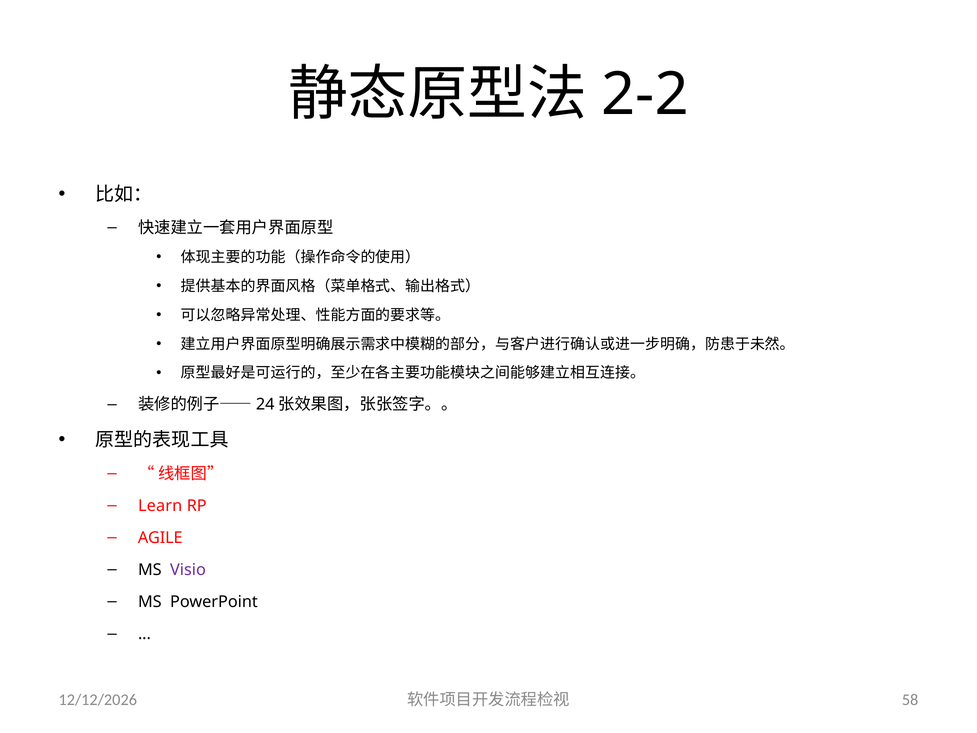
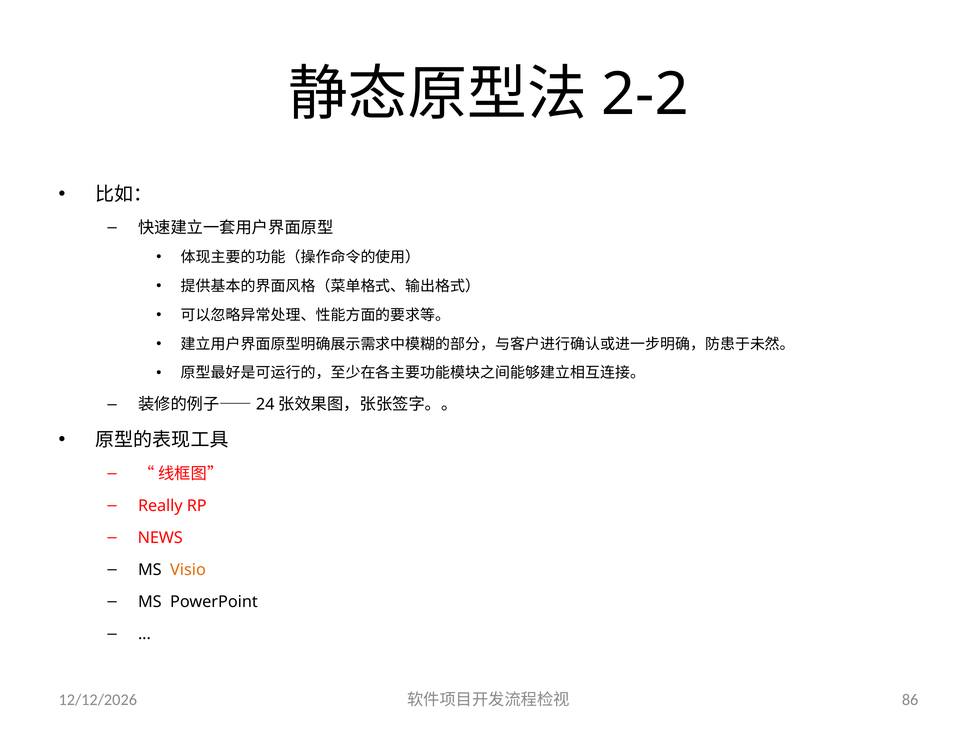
Learn: Learn -> Really (160, 506)
AGILE: AGILE -> NEWS (160, 538)
Visio colour: purple -> orange (188, 570)
58: 58 -> 86 (910, 700)
